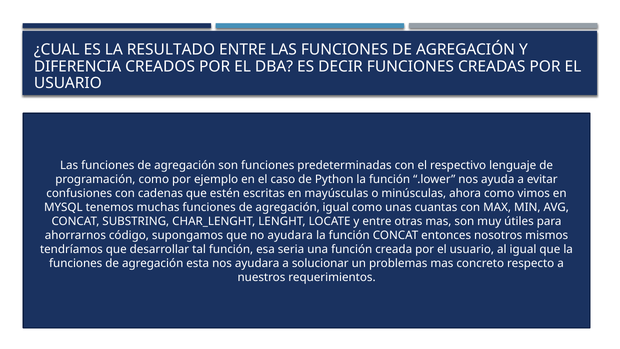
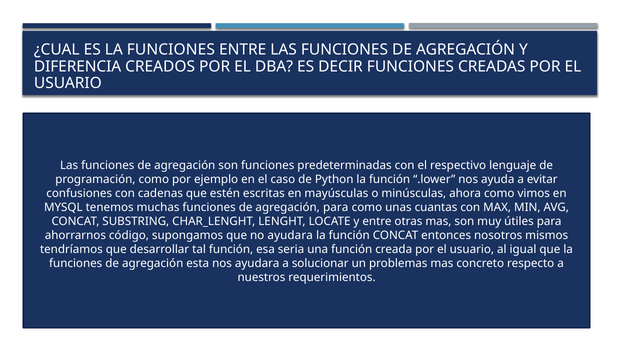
ES LA RESULTADO: RESULTADO -> FUNCIONES (171, 50)
agregación igual: igual -> para (336, 207)
